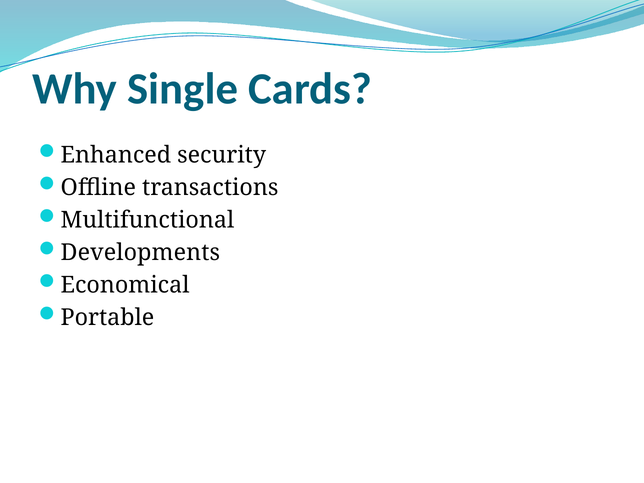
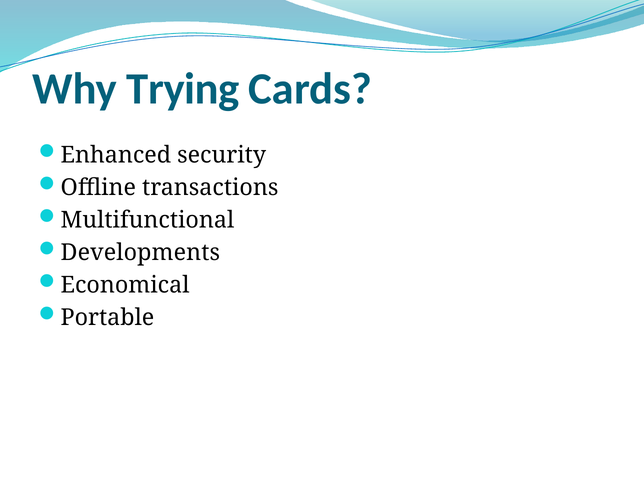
Single: Single -> Trying (183, 89)
